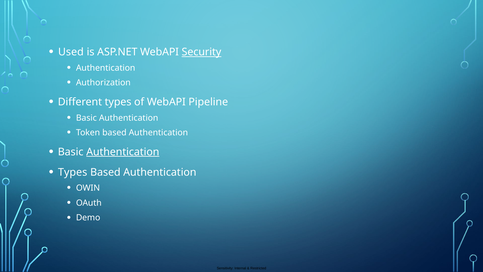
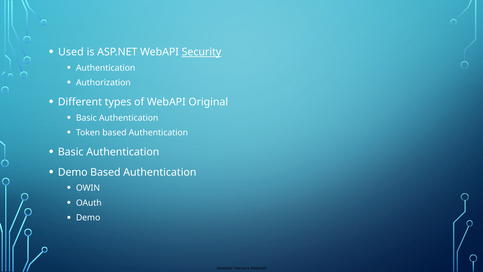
Pipeline: Pipeline -> Original (208, 102)
Authentication underline: present -> none (123, 152)
Types: Types -> Demo (73, 172)
